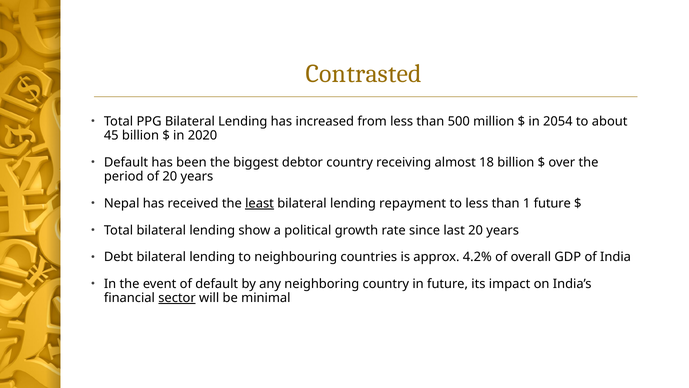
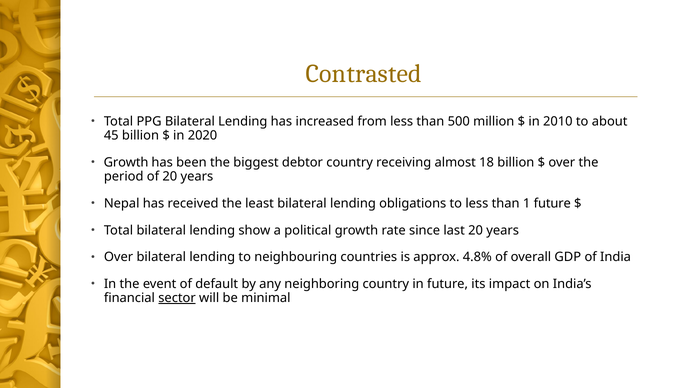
2054: 2054 -> 2010 (558, 121)
Default: Default -> Growth (126, 162)
least underline: present -> none (260, 203)
repayment: repayment -> obligations (413, 203)
Debt: Debt -> Over (119, 257)
4.2%: 4.2% -> 4.8% (477, 257)
